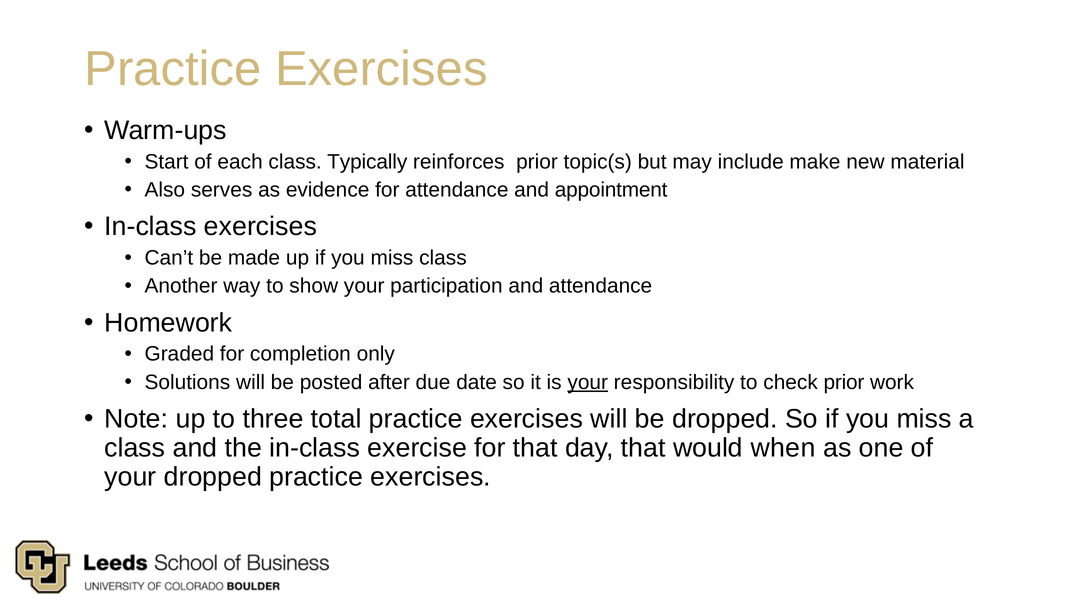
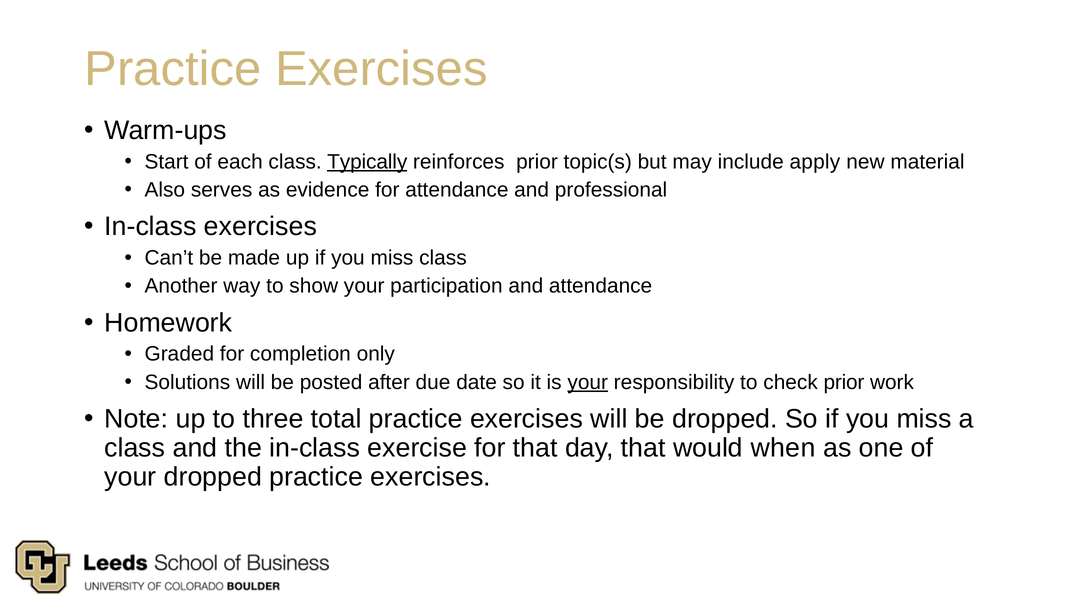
Typically underline: none -> present (367, 162)
make: make -> apply (815, 162)
appointment: appointment -> professional (611, 190)
